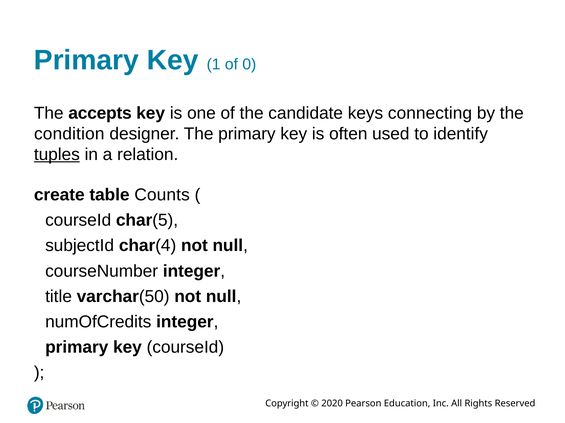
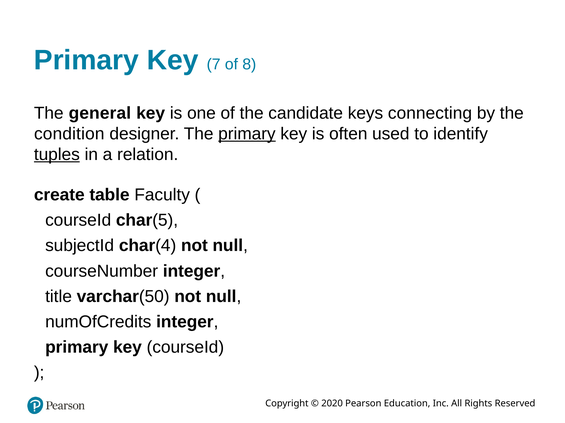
1: 1 -> 7 (214, 65)
0: 0 -> 8 (249, 65)
accepts: accepts -> general (100, 113)
primary underline: none -> present (247, 134)
Counts: Counts -> Faculty (162, 195)
